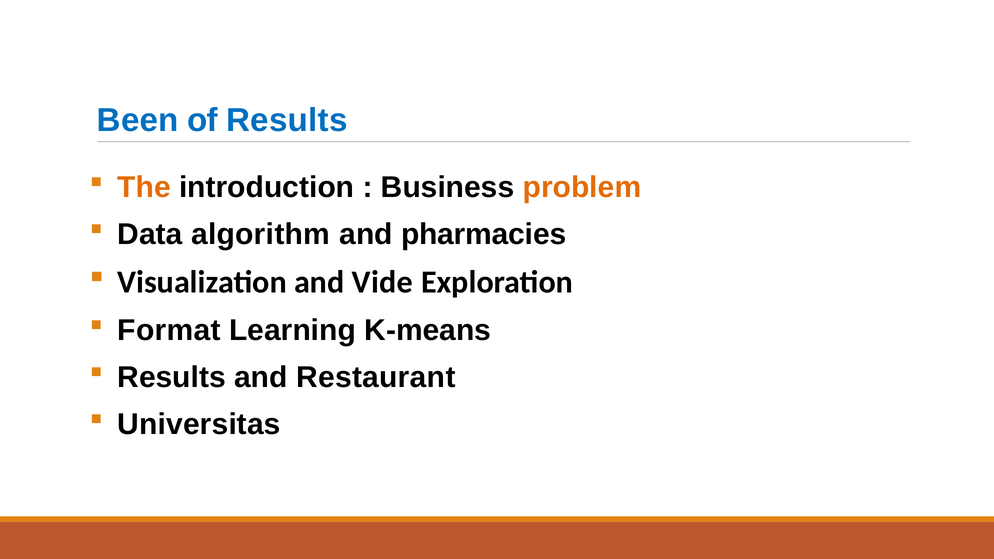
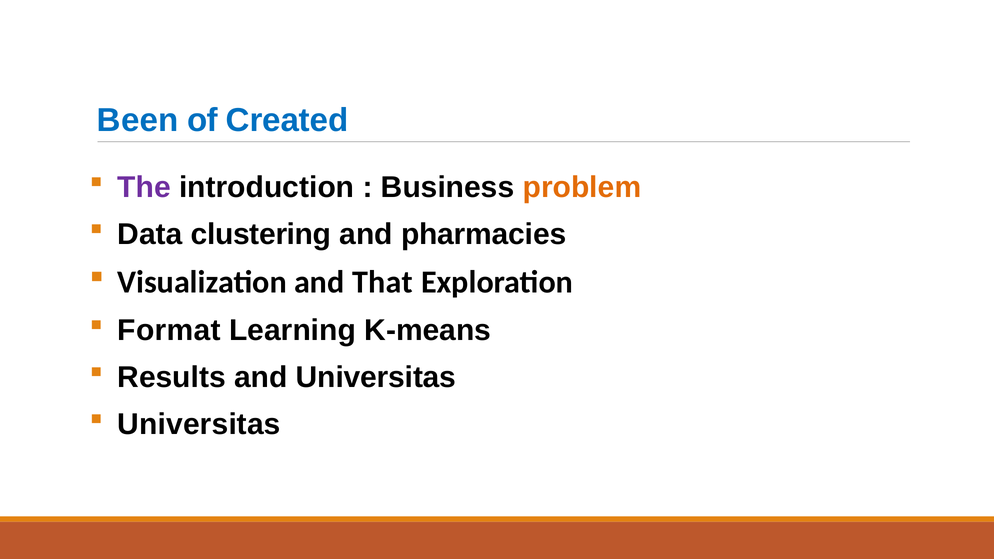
of Results: Results -> Created (287, 120)
The colour: orange -> purple (144, 187)
algorithm: algorithm -> clustering (261, 234)
Vide: Vide -> That (383, 282)
and Restaurant: Restaurant -> Universitas (376, 377)
